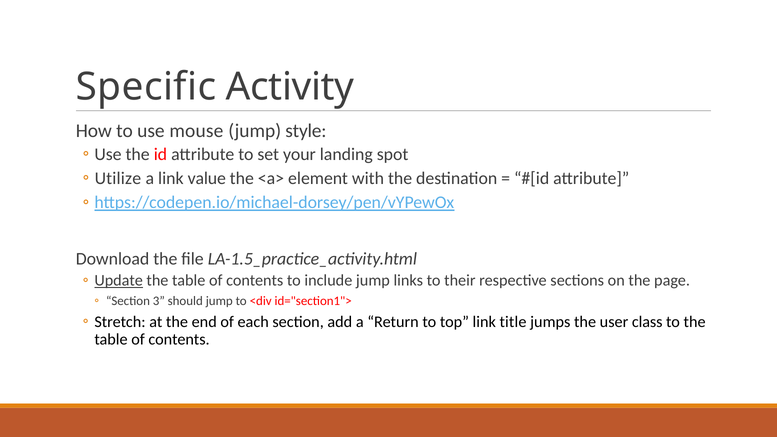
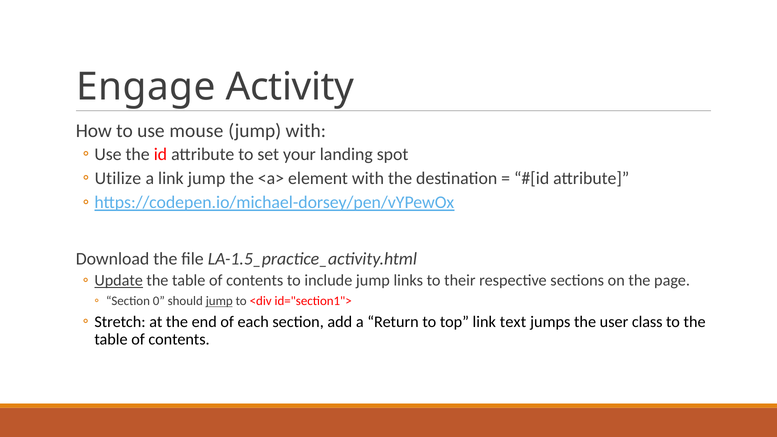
Specific: Specific -> Engage (146, 87)
jump style: style -> with (306, 131)
link value: value -> jump (207, 178)
3: 3 -> 0 (159, 301)
jump underline: none -> present (219, 301)
title: title -> text (513, 322)
